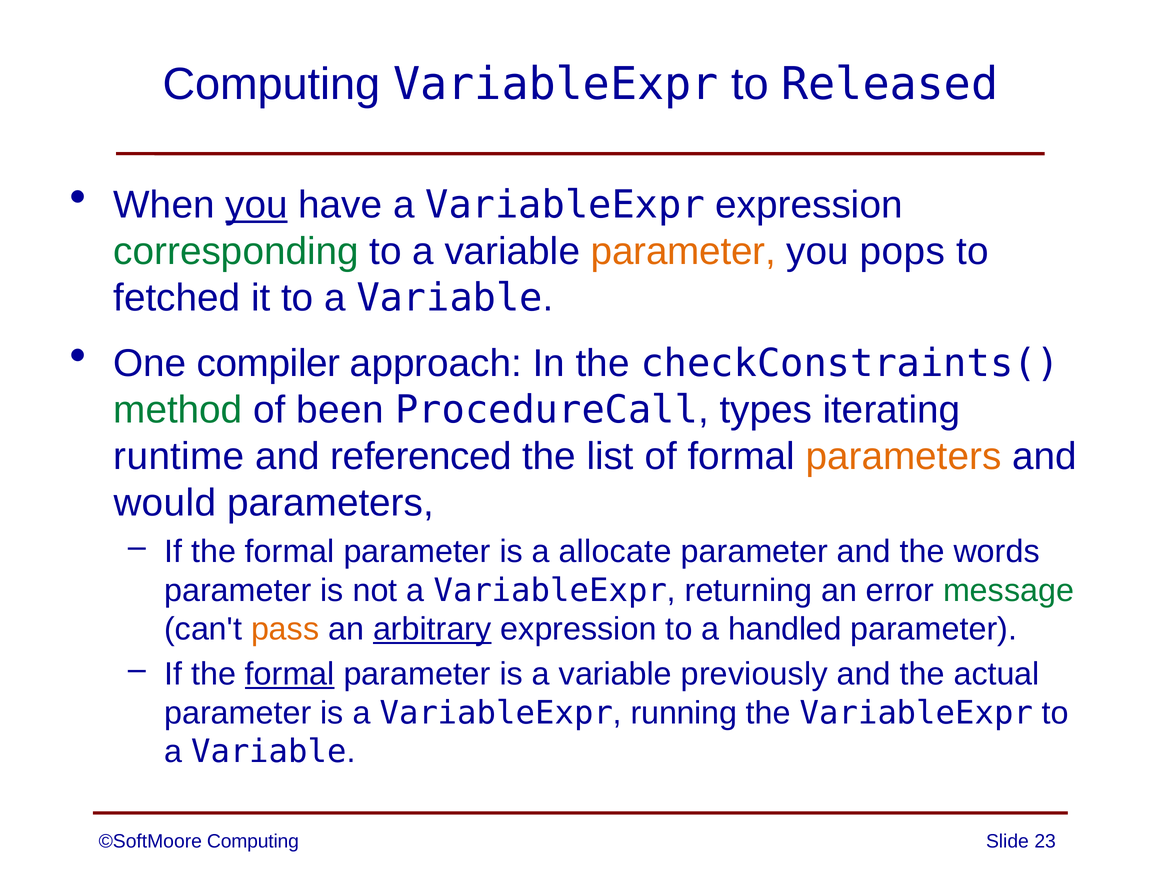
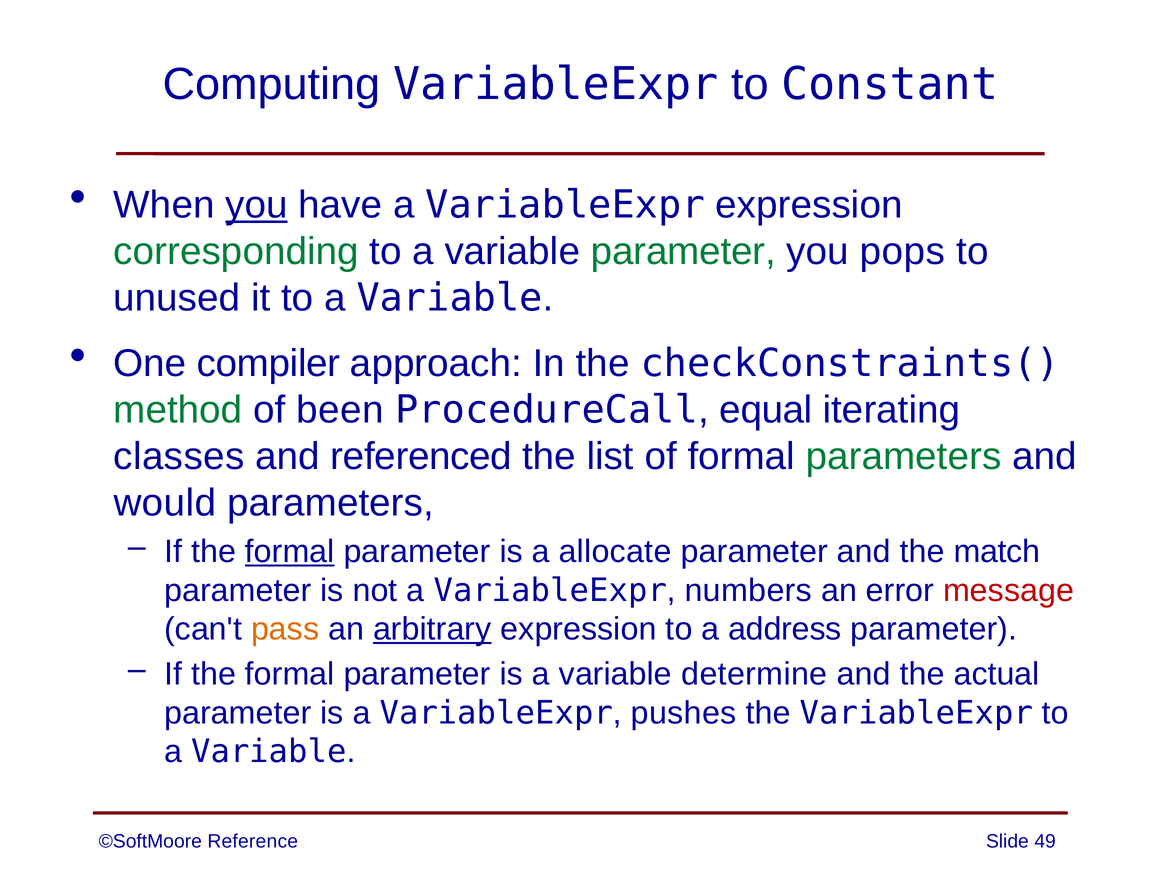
Released: Released -> Constant (890, 84)
parameter colour: orange -> green (683, 251)
fetched: fetched -> unused (177, 298)
types: types -> equal (766, 410)
runtime: runtime -> classes (179, 456)
parameters colour: orange -> green (904, 456)
formal underline: none -> present (290, 551)
words: words -> match (997, 551)
returning: returning -> numbers (748, 590)
message colour: green -> red (1009, 590)
handled: handled -> address (785, 629)
formal underline: present -> none (290, 674)
previously: previously -> determine (754, 674)
running: running -> pushes (684, 713)
©SoftMoore Computing: Computing -> Reference (253, 841)
23: 23 -> 49 (1045, 841)
